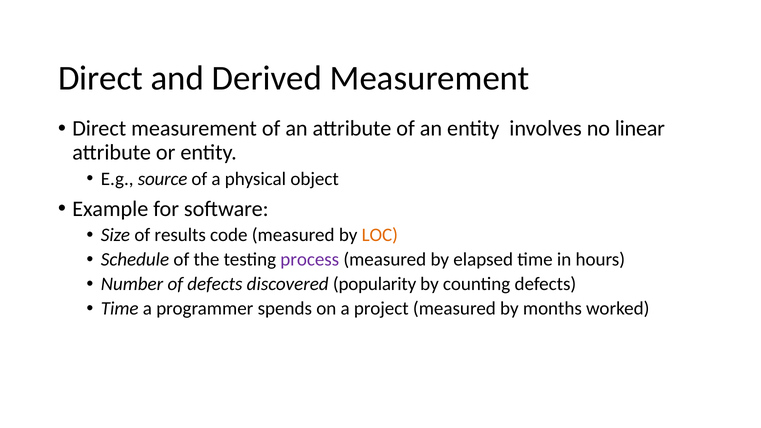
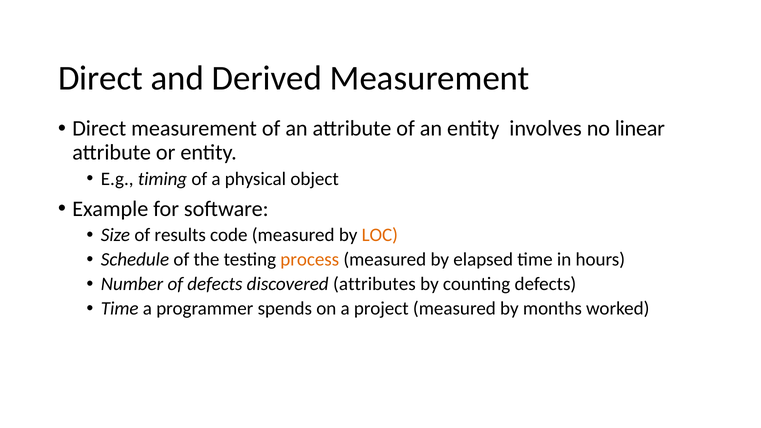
source: source -> timing (163, 179)
process colour: purple -> orange (310, 260)
popularity: popularity -> attributes (374, 284)
